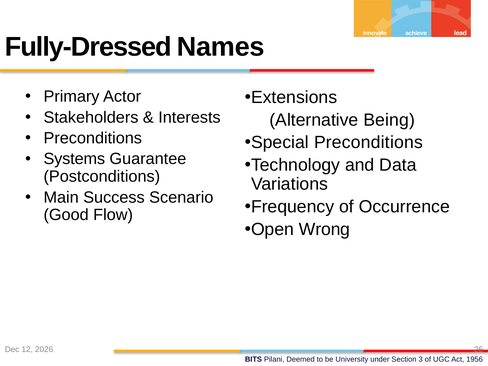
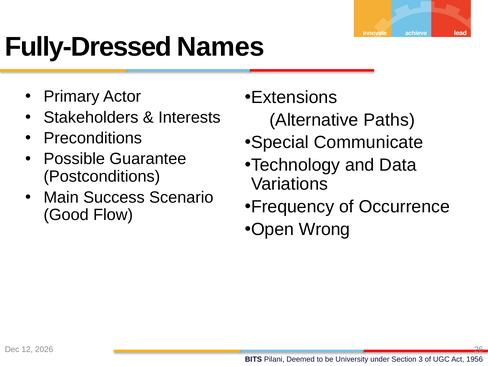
Being: Being -> Paths (389, 120)
Special Preconditions: Preconditions -> Communicate (368, 142)
Systems: Systems -> Possible (74, 159)
